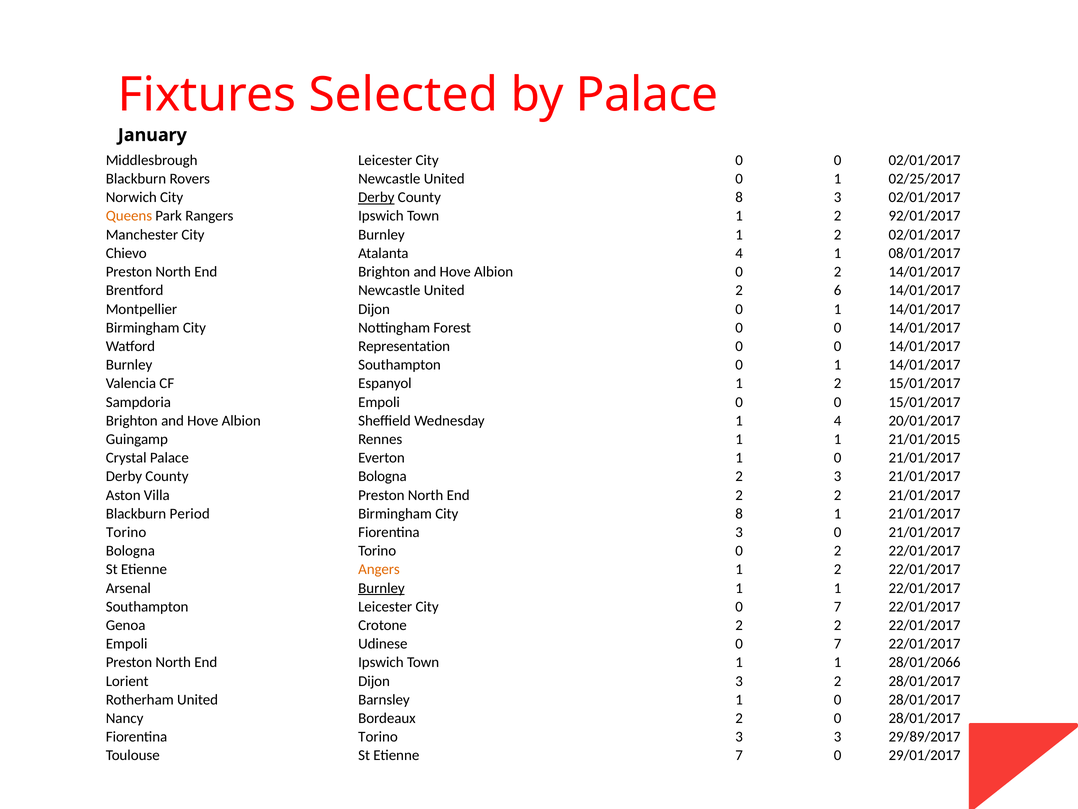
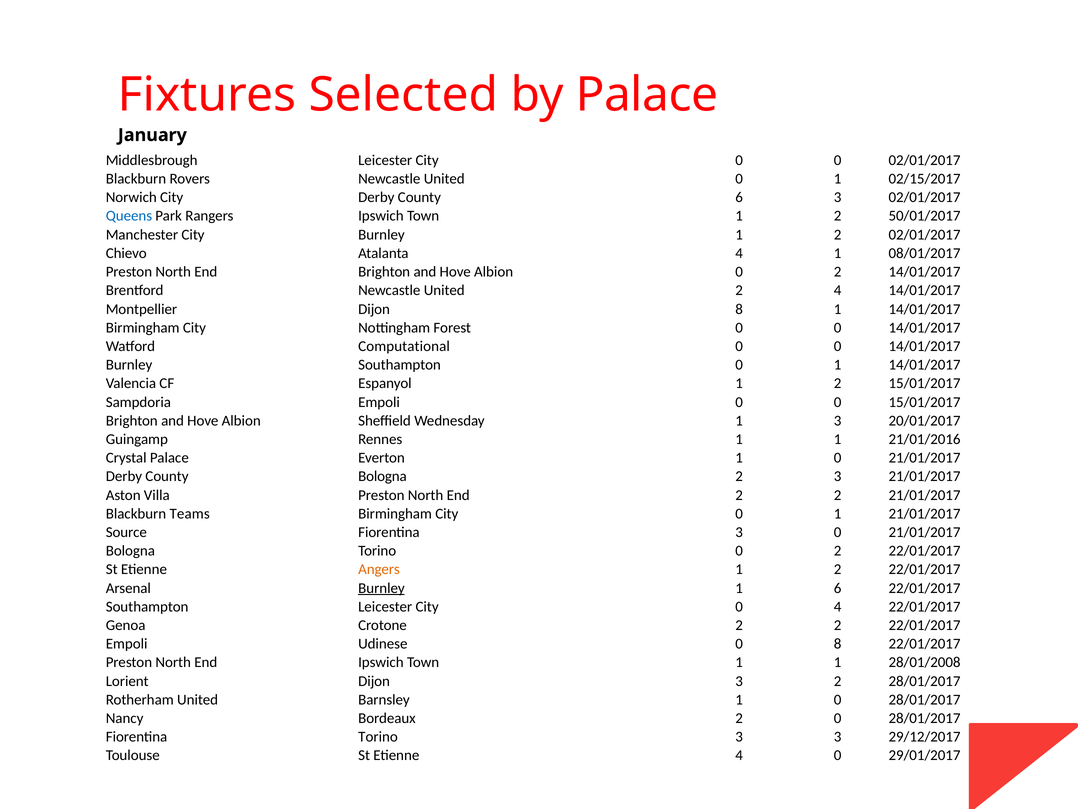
02/25/2017: 02/25/2017 -> 02/15/2017 (925, 179)
Derby underline: present -> none (376, 197)
County 8: 8 -> 6 (739, 197)
Queens colour: orange -> blue (129, 216)
92/01/2017: 92/01/2017 -> 50/01/2017 (925, 216)
2 6: 6 -> 4 (838, 290)
Dijon 0: 0 -> 8 (739, 309)
Representation: Representation -> Computational (404, 346)
1 4: 4 -> 3 (838, 420)
21/01/2015: 21/01/2015 -> 21/01/2016 (925, 439)
Period: Period -> Teams (190, 513)
Birmingham City 8: 8 -> 0 (739, 513)
Torino: Torino -> Source (126, 532)
1: 1 -> 6 (838, 588)
City 0 7: 7 -> 4 (838, 606)
Udinese 0 7: 7 -> 8 (838, 643)
28/01/2066: 28/01/2066 -> 28/01/2008 (925, 662)
29/89/2017: 29/89/2017 -> 29/12/2017 (925, 736)
Etienne 7: 7 -> 4 (739, 755)
